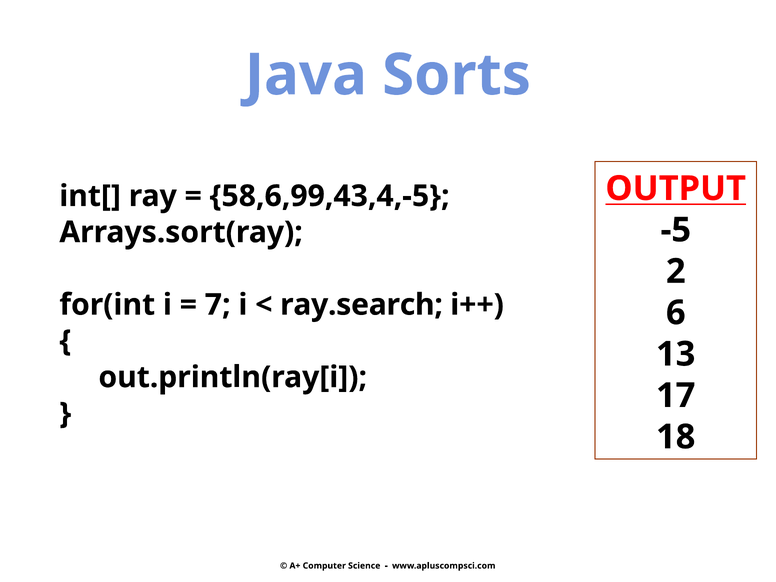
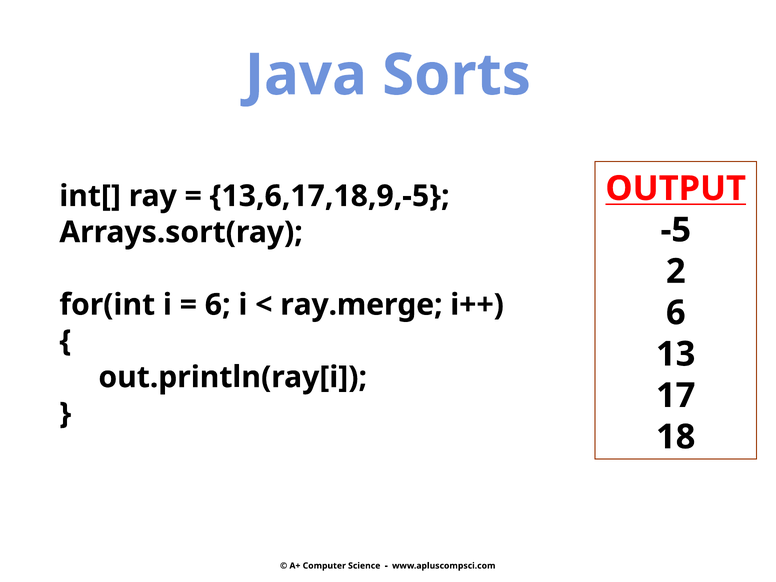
58,6,99,43,4,-5: 58,6,99,43,4,-5 -> 13,6,17,18,9,-5 (330, 196)
7: 7 -> 6 (218, 305)
ray.search: ray.search -> ray.merge (361, 305)
